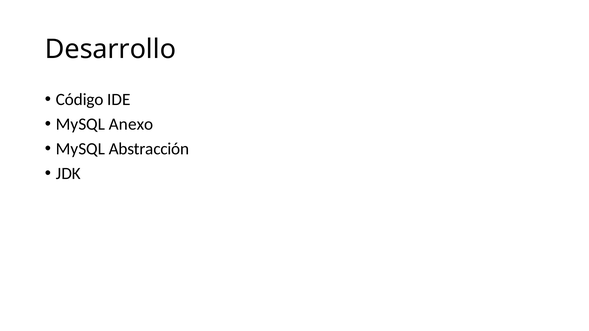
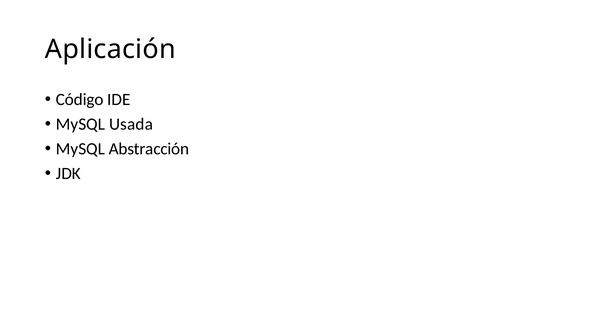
Desarrollo: Desarrollo -> Aplicación (110, 49)
Anexo: Anexo -> Usada (131, 124)
